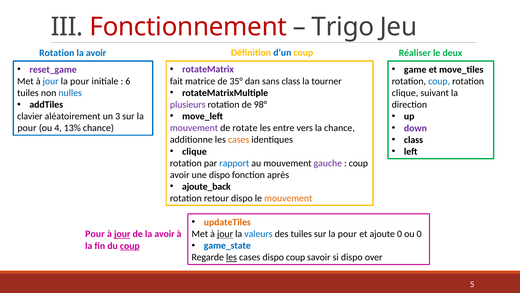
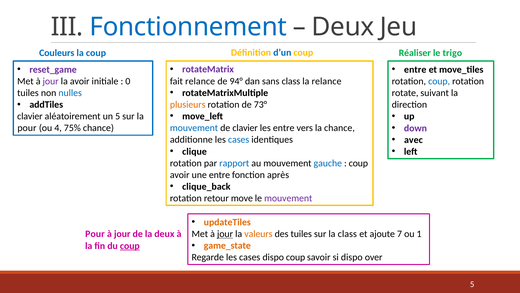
Fonctionnement colour: red -> blue (188, 27)
Trigo: Trigo -> Deux (343, 27)
Rotation: Rotation -> Couleurs (57, 53)
avoir: avoir -> coup (96, 53)
deux: deux -> trigo (452, 53)
game: game -> entre (415, 69)
fait matrice: matrice -> relance (200, 81)
35°: 35° -> 94° (236, 81)
la tourner: tourner -> relance (327, 81)
jour colour: blue -> purple (51, 81)
pour: pour -> avoir (80, 81)
6: 6 -> 0 (128, 81)
clique: clique -> rotate (405, 93)
plusieurs colour: purple -> orange (188, 104)
98°: 98° -> 73° (260, 104)
un 3: 3 -> 5 (118, 116)
mouvement colour: purple -> blue (194, 128)
de rotate: rotate -> clavier (245, 128)
13%: 13% -> 75% (72, 128)
class: class -> avec (413, 140)
cases colour: orange -> blue (239, 139)
gauche colour: purple -> blue (328, 163)
une dispo: dispo -> entre (219, 175)
ajoute_back: ajoute_back -> clique_back (206, 186)
retour dispo: dispo -> move (242, 198)
mouvement colour: orange -> purple (288, 198)
valeurs colour: blue -> orange (258, 234)
pour: pour -> class (347, 234)
ajoute 0: 0 -> 7 (400, 234)
ou 0: 0 -> 1 (419, 234)
jour underline: present -> none (122, 234)
de la avoir: avoir -> deux (164, 234)
game_state colour: blue -> orange (227, 245)
les underline: present -> none (231, 257)
